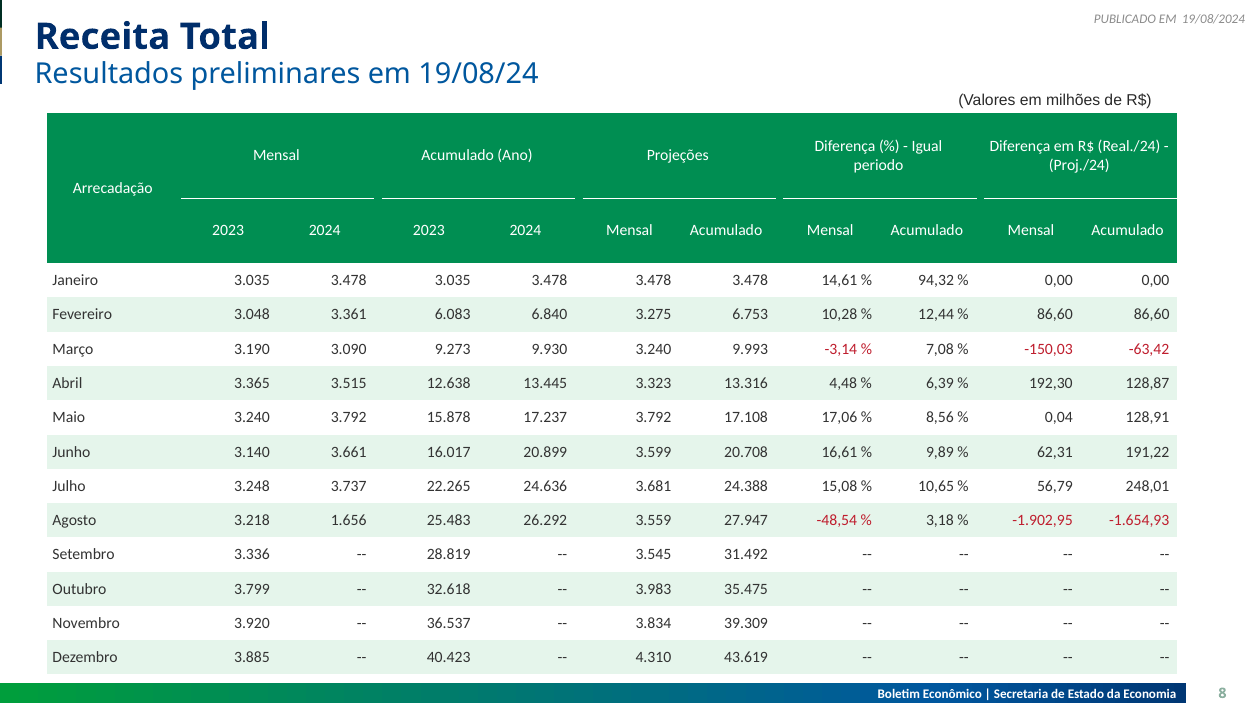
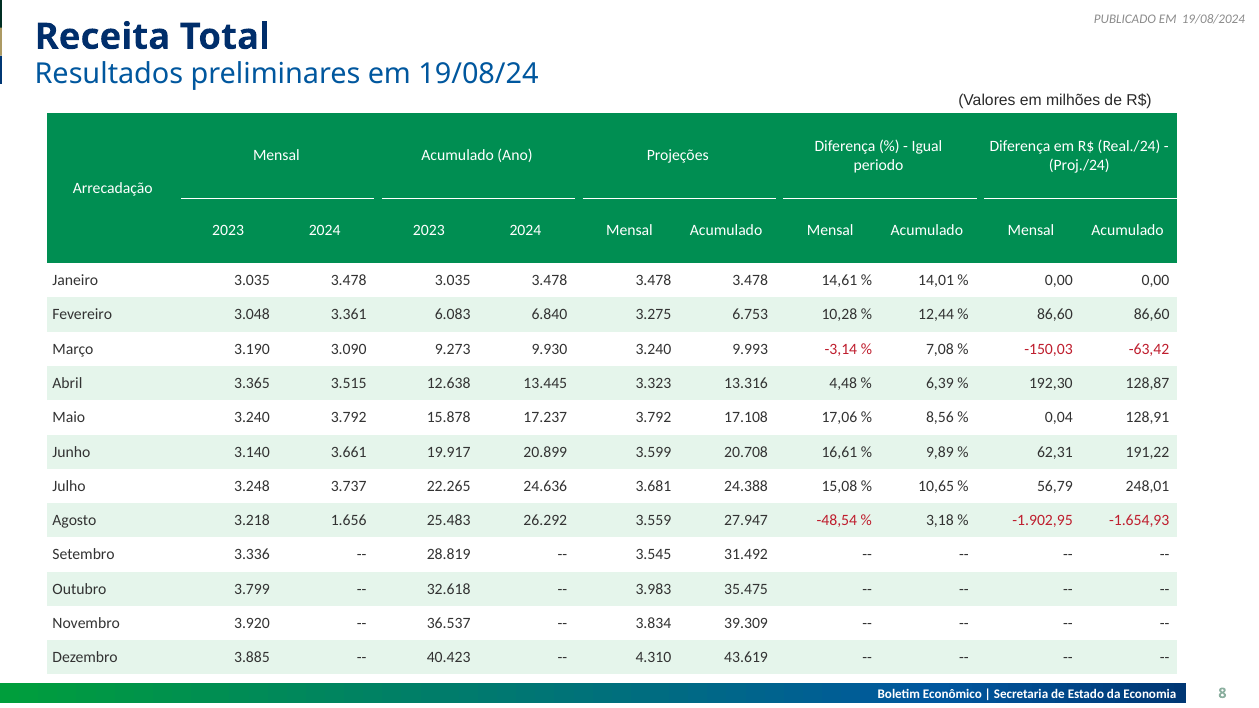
94,32: 94,32 -> 14,01 (936, 281)
16.017: 16.017 -> 19.917 (449, 452)
